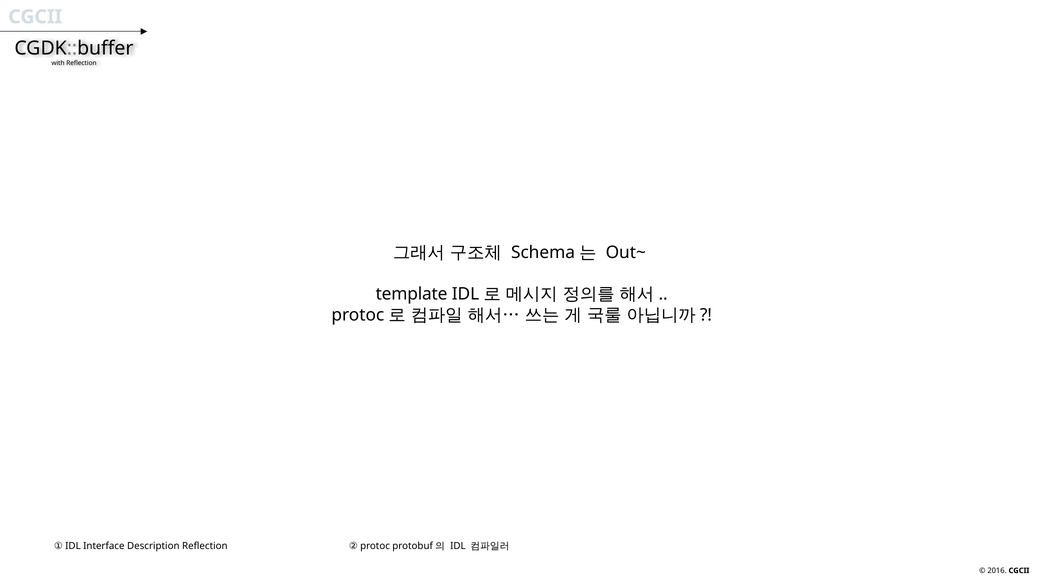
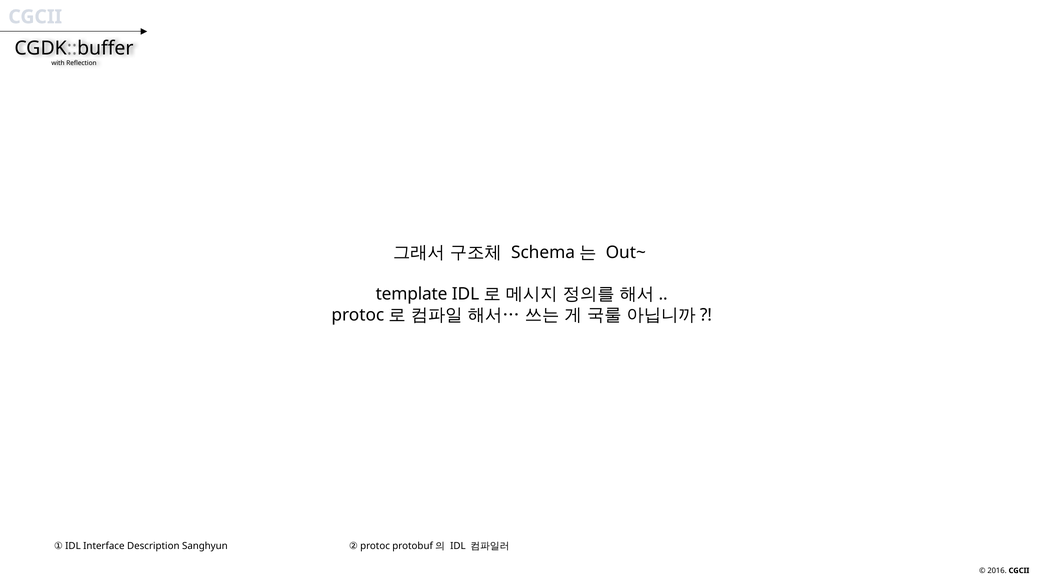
Description Reflection: Reflection -> Sanghyun (205, 546)
